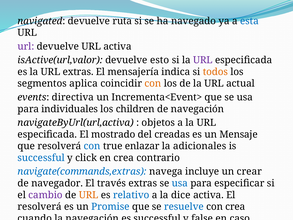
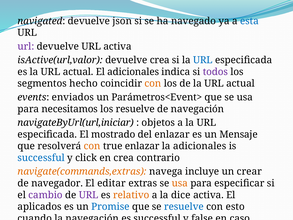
ruta: ruta -> json (122, 21)
devuelve esto: esto -> crea (160, 60)
URL colour: purple -> blue (203, 60)
es la URL extras: extras -> actual (78, 72)
El mensajería: mensajería -> adicionales (133, 72)
todos colour: orange -> purple (215, 72)
aplica: aplica -> hecho (84, 83)
directiva: directiva -> enviados (73, 97)
Incrementa<Event>: Incrementa<Event> -> Parámetros<Event> (157, 97)
individuales: individuales -> necesitamos (70, 109)
los children: children -> resuelve (135, 109)
navigateByUrl(url,activa: navigateByUrl(url,activa -> navigateByUrl(url,iniciar (76, 123)
del creadas: creadas -> enlazar (172, 134)
con colour: blue -> orange (92, 146)
navigate(commands,extras colour: blue -> orange (82, 171)
través: través -> editar (111, 183)
usa colour: blue -> orange (180, 183)
URL colour: orange -> purple (89, 195)
relativo colour: blue -> orange (131, 195)
resolverá: resolverá -> aplicados (40, 207)
con crea: crea -> esto (235, 207)
